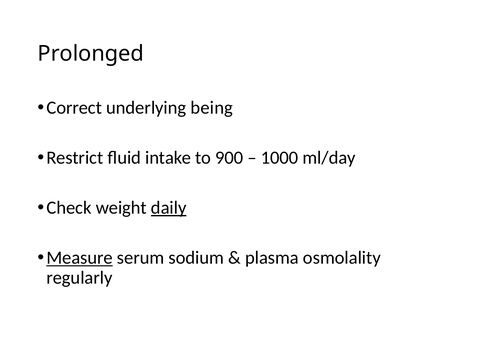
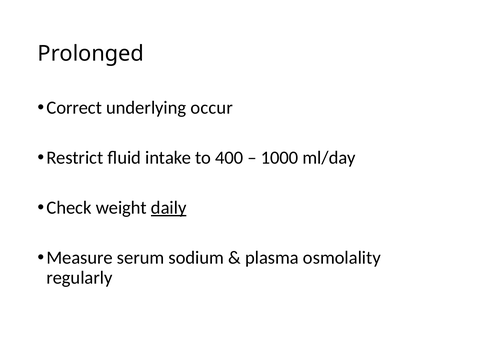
being: being -> occur (212, 108)
900: 900 -> 400 (229, 158)
Measure underline: present -> none (80, 258)
